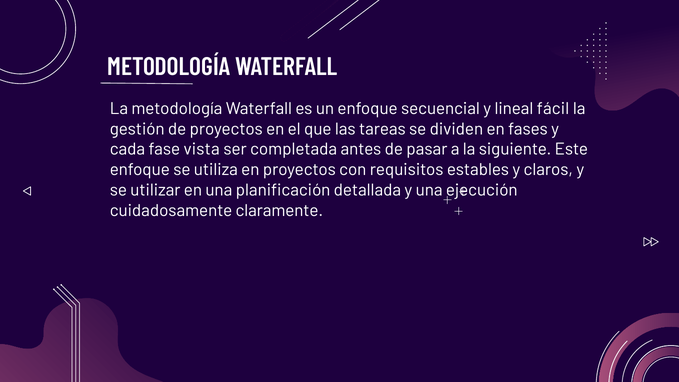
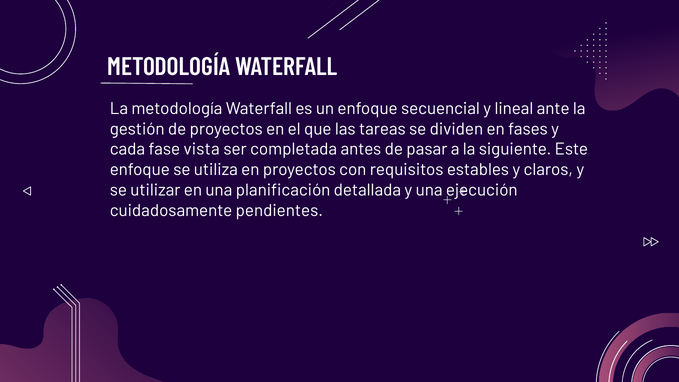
fácil: fácil -> ante (553, 109)
claramente: claramente -> pendientes (279, 210)
